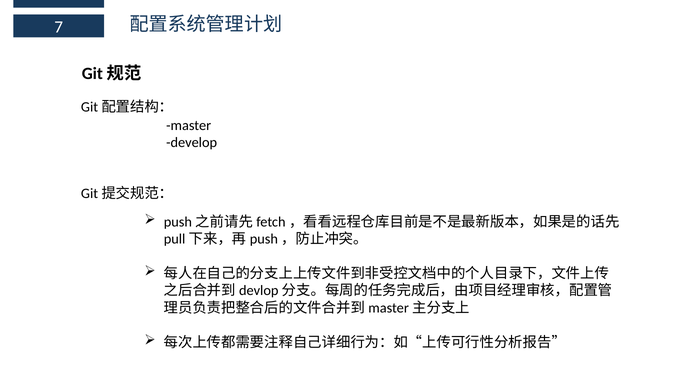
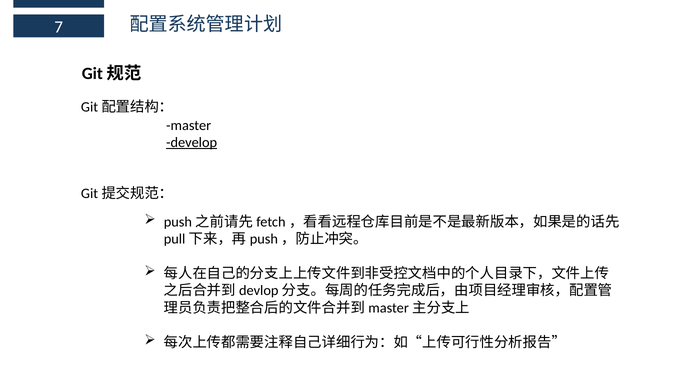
develop underline: none -> present (192, 143)
